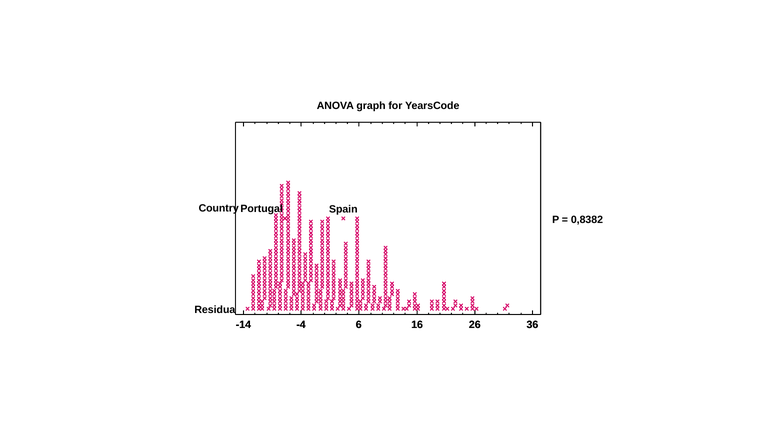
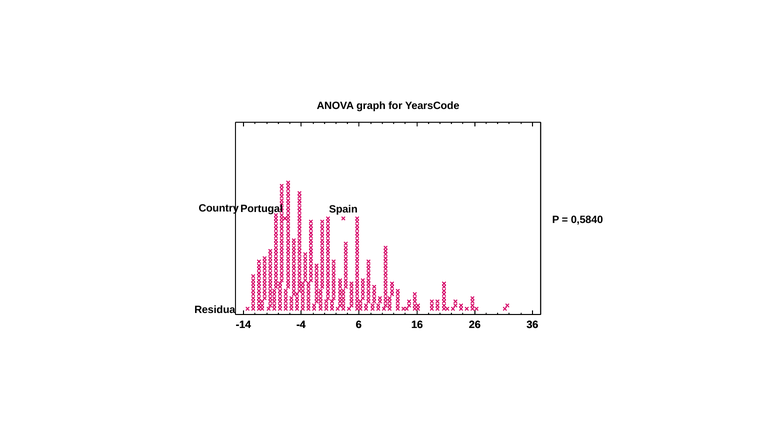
0,8382: 0,8382 -> 0,5840 (587, 219)
